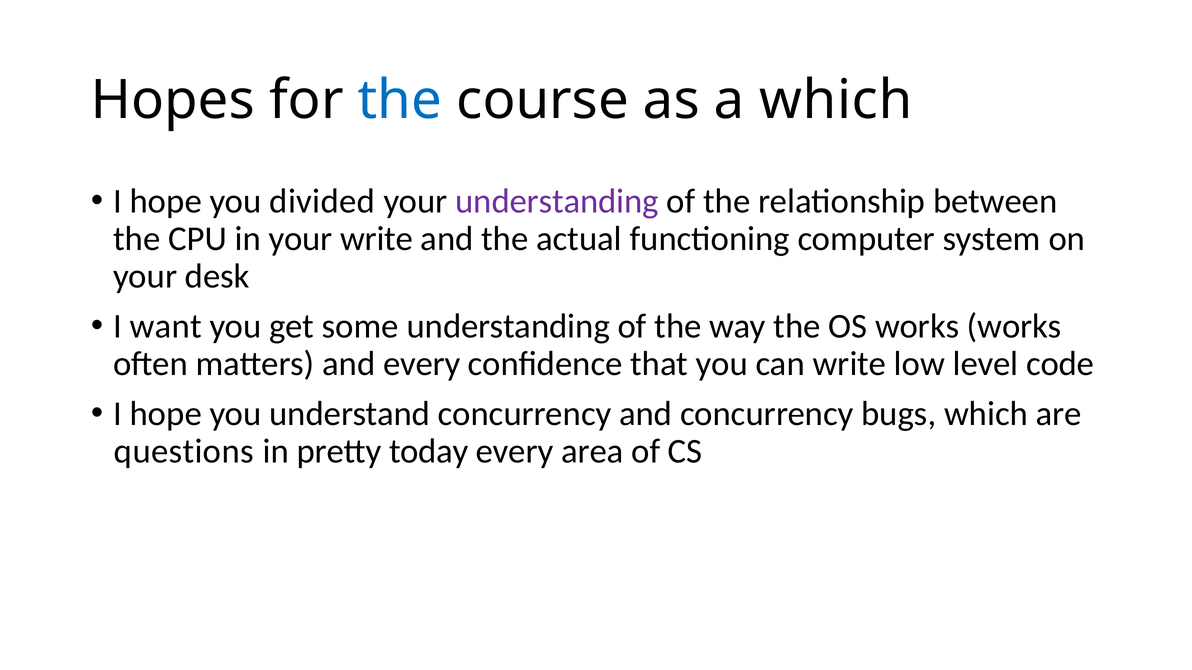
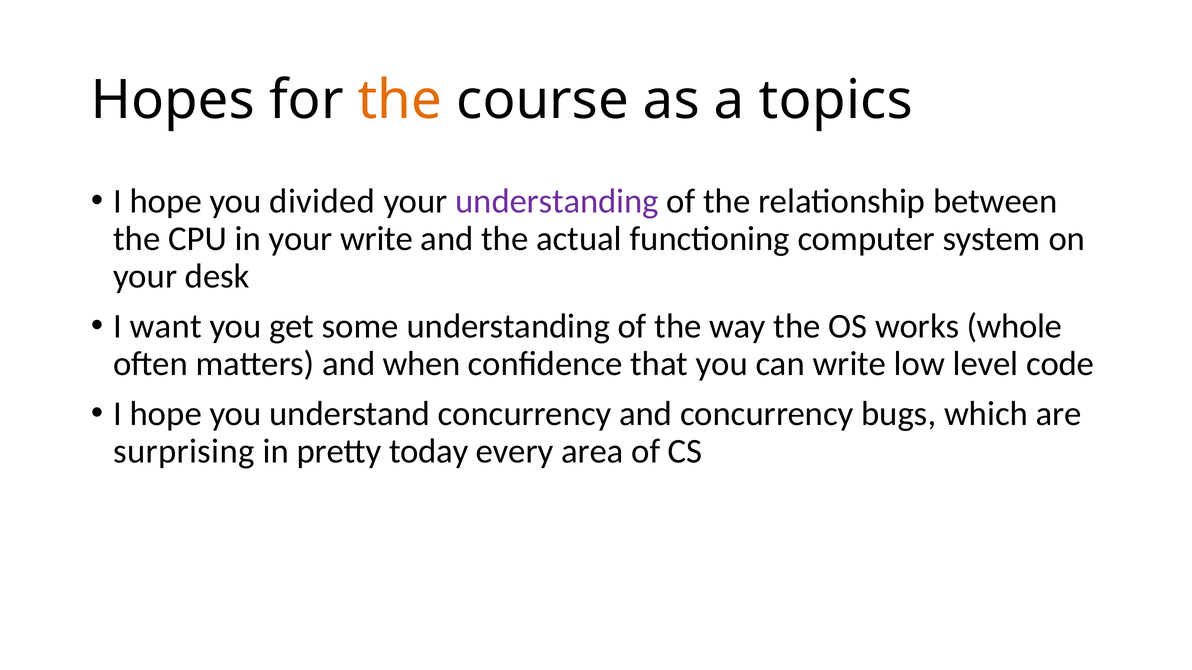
the colour: blue -> orange (400, 100)
a which: which -> topics (836, 100)
works works: works -> whole (1014, 327)
and every: every -> when (422, 364)
questions: questions -> surprising (184, 452)
